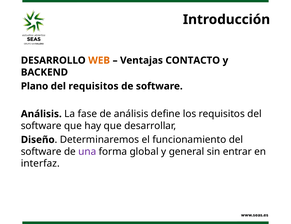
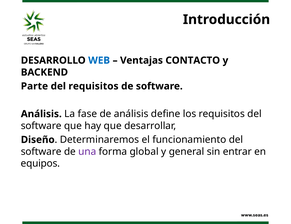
WEB colour: orange -> blue (99, 60)
Plano: Plano -> Parte (34, 86)
interfaz: interfaz -> equipos (40, 164)
